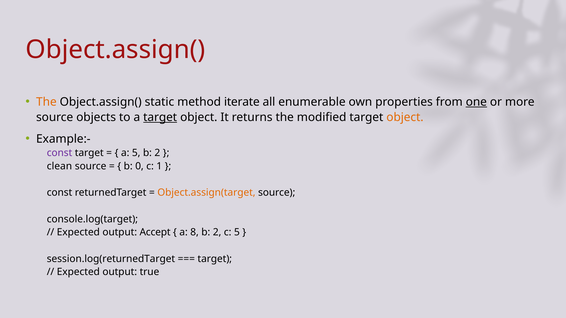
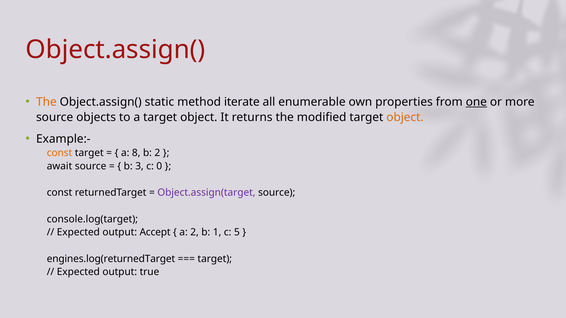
target underline: present -> none (160, 117)
const colour: purple -> orange (59, 153)
a 5: 5 -> 8 (136, 153)
clean: clean -> await (59, 166)
0: 0 -> 3 (139, 166)
1: 1 -> 0 (159, 166)
Object.assign(target colour: orange -> purple (206, 193)
a 8: 8 -> 2 (195, 233)
2: 2 -> 1 (217, 233)
session.log(returnedTarget: session.log(returnedTarget -> engines.log(returnedTarget (111, 259)
